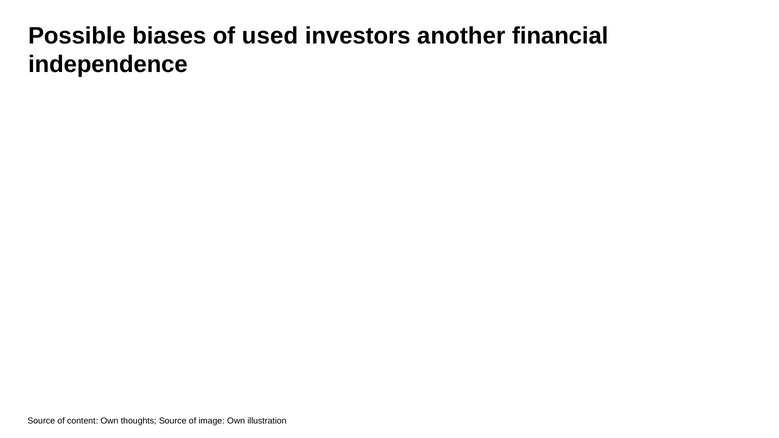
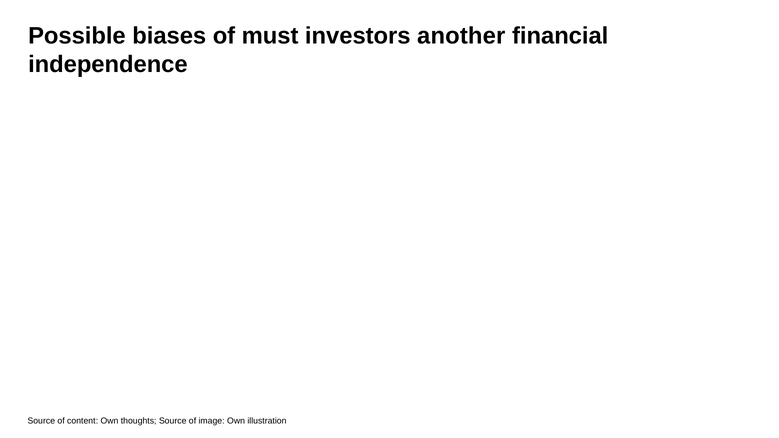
used: used -> must (270, 36)
